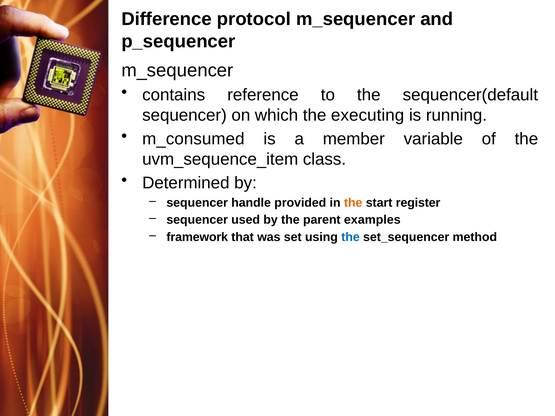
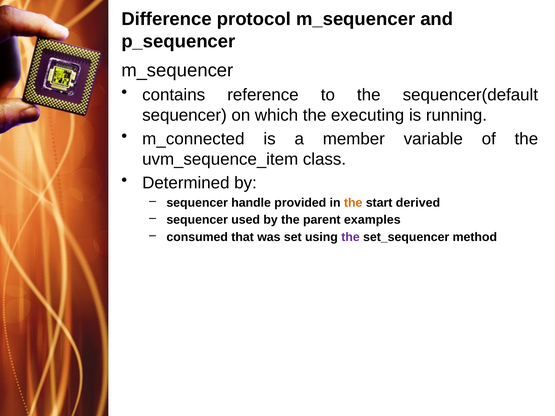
m_consumed: m_consumed -> m_connected (193, 139)
register: register -> derived (418, 203)
framework: framework -> consumed (197, 237)
the colour: blue -> purple (350, 237)
